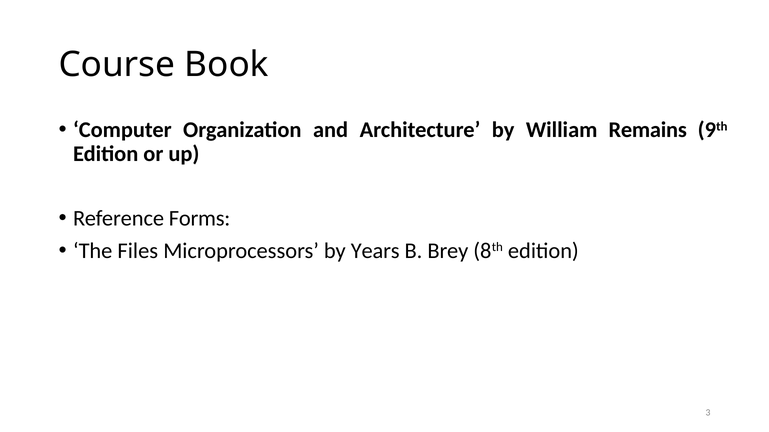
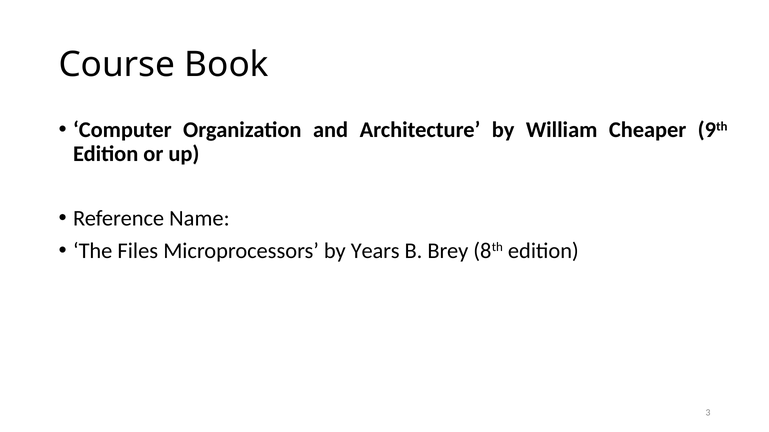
Remains: Remains -> Cheaper (648, 130)
Forms: Forms -> Name (199, 219)
